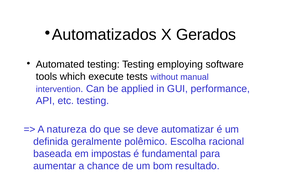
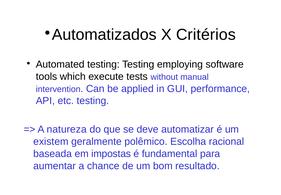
Gerados: Gerados -> Critérios (206, 35)
definida: definida -> existem (51, 141)
